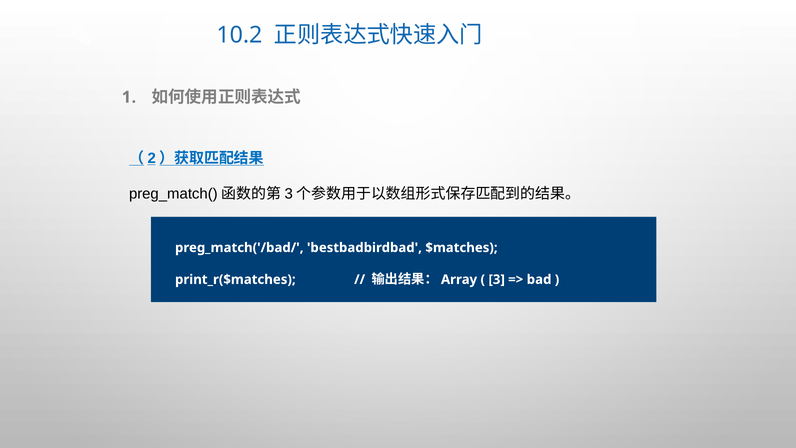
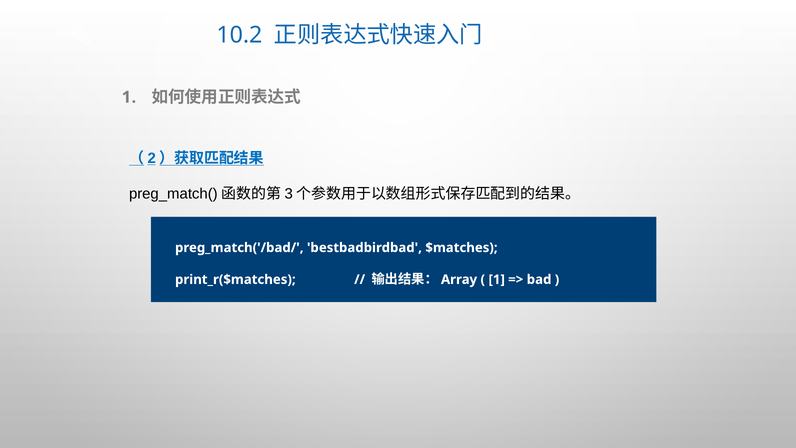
3: 3 -> 1 (497, 279)
